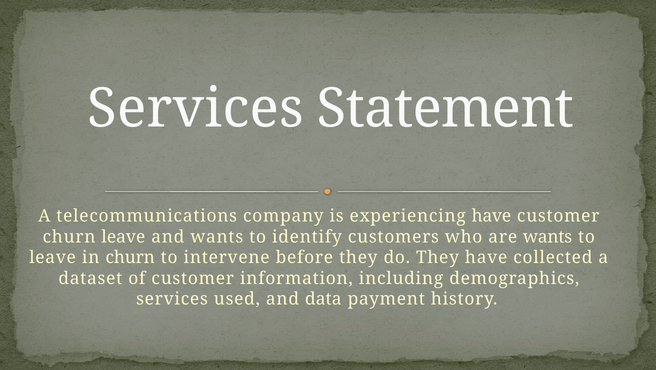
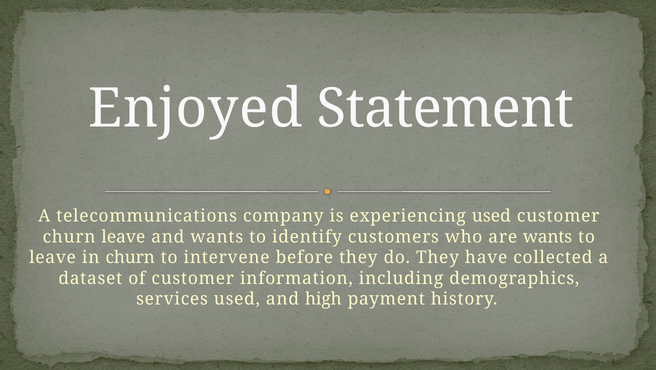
Services: Services -> Enjoyed (196, 108)
experiencing have: have -> used (491, 216)
data: data -> high (323, 299)
